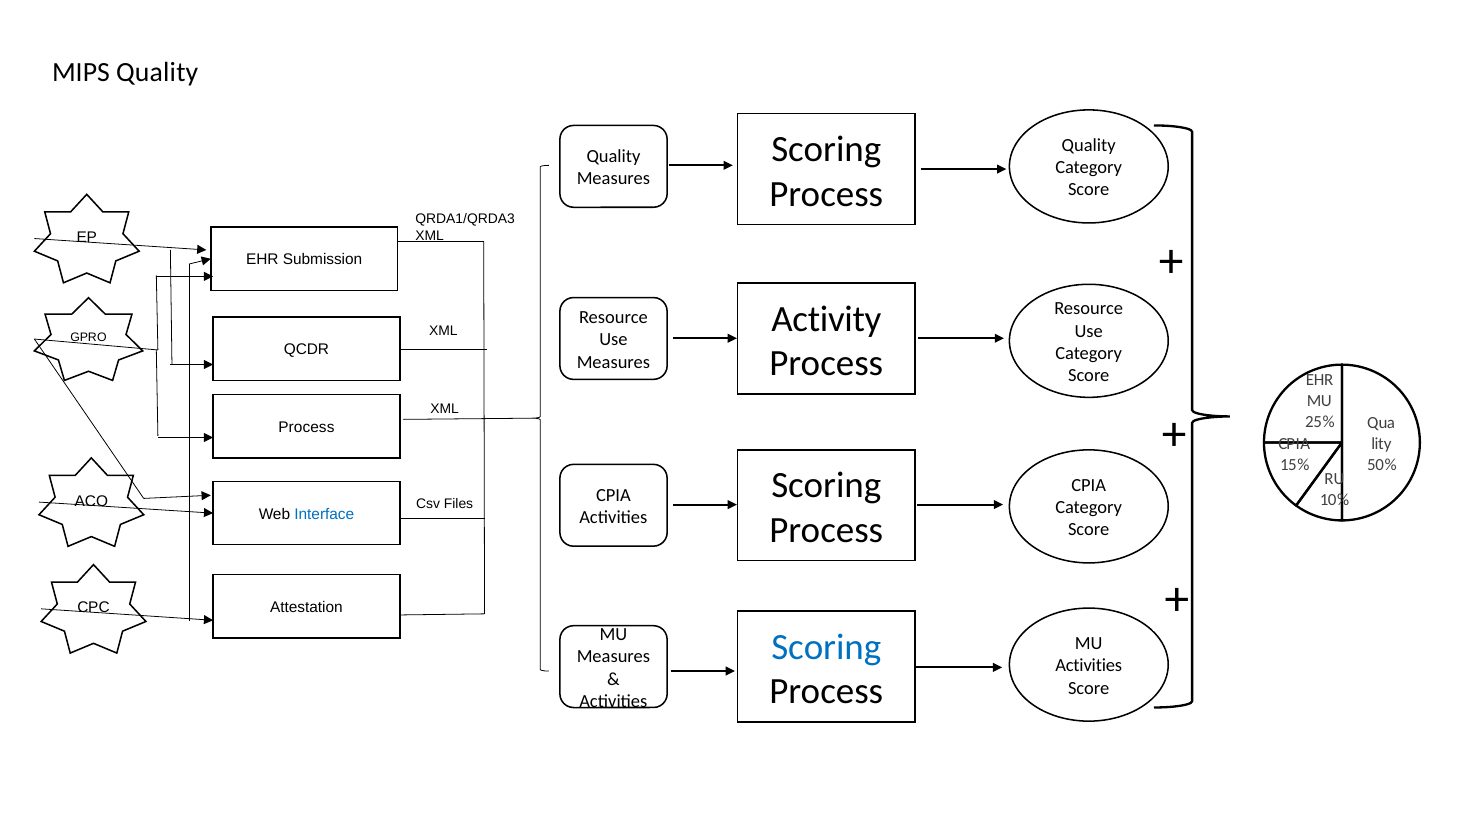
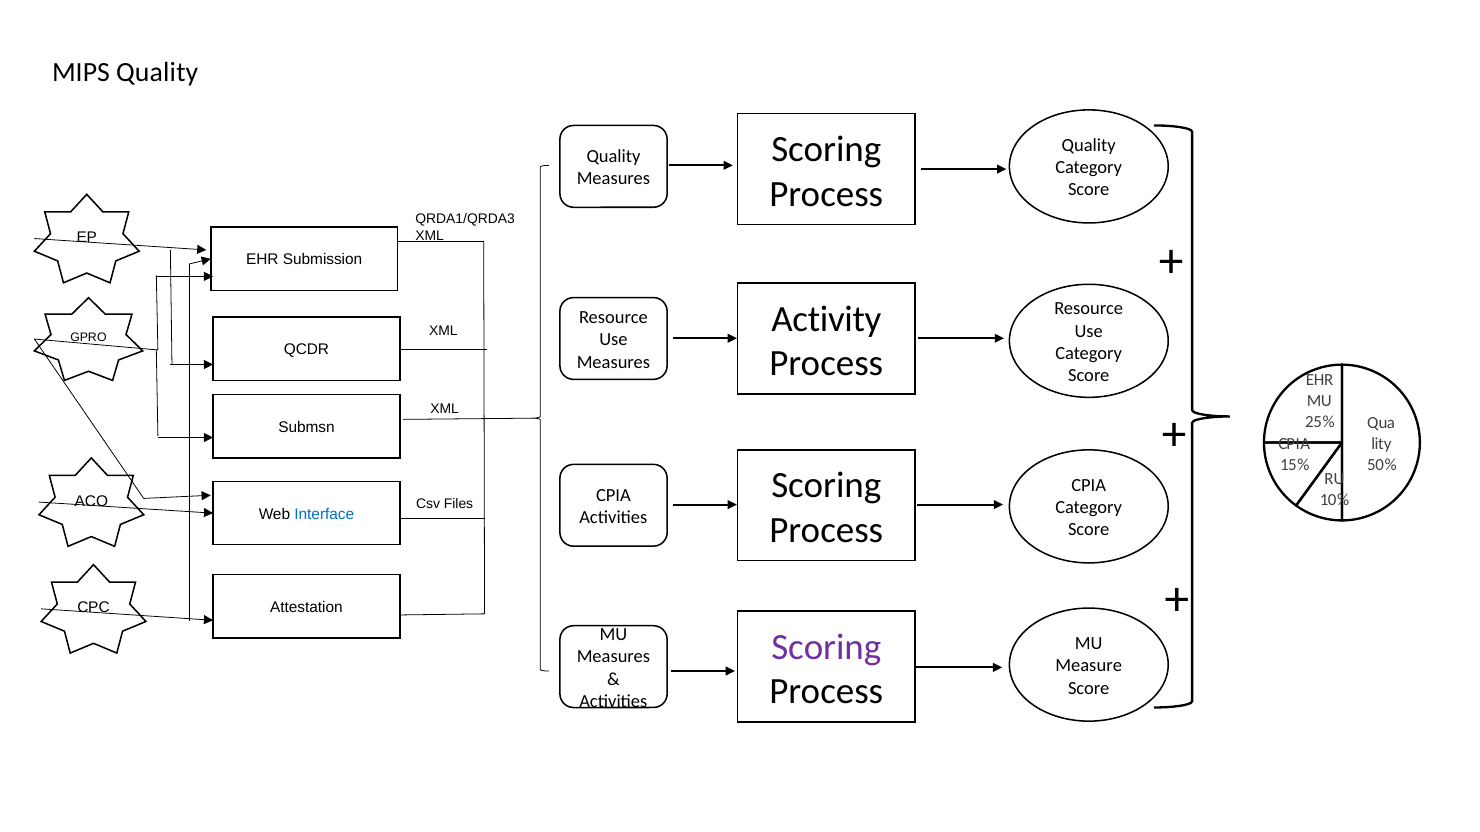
Process: Process -> Submsn (306, 428)
Scoring colour: blue -> purple (826, 647)
Activities: Activities -> Measure (1089, 666)
